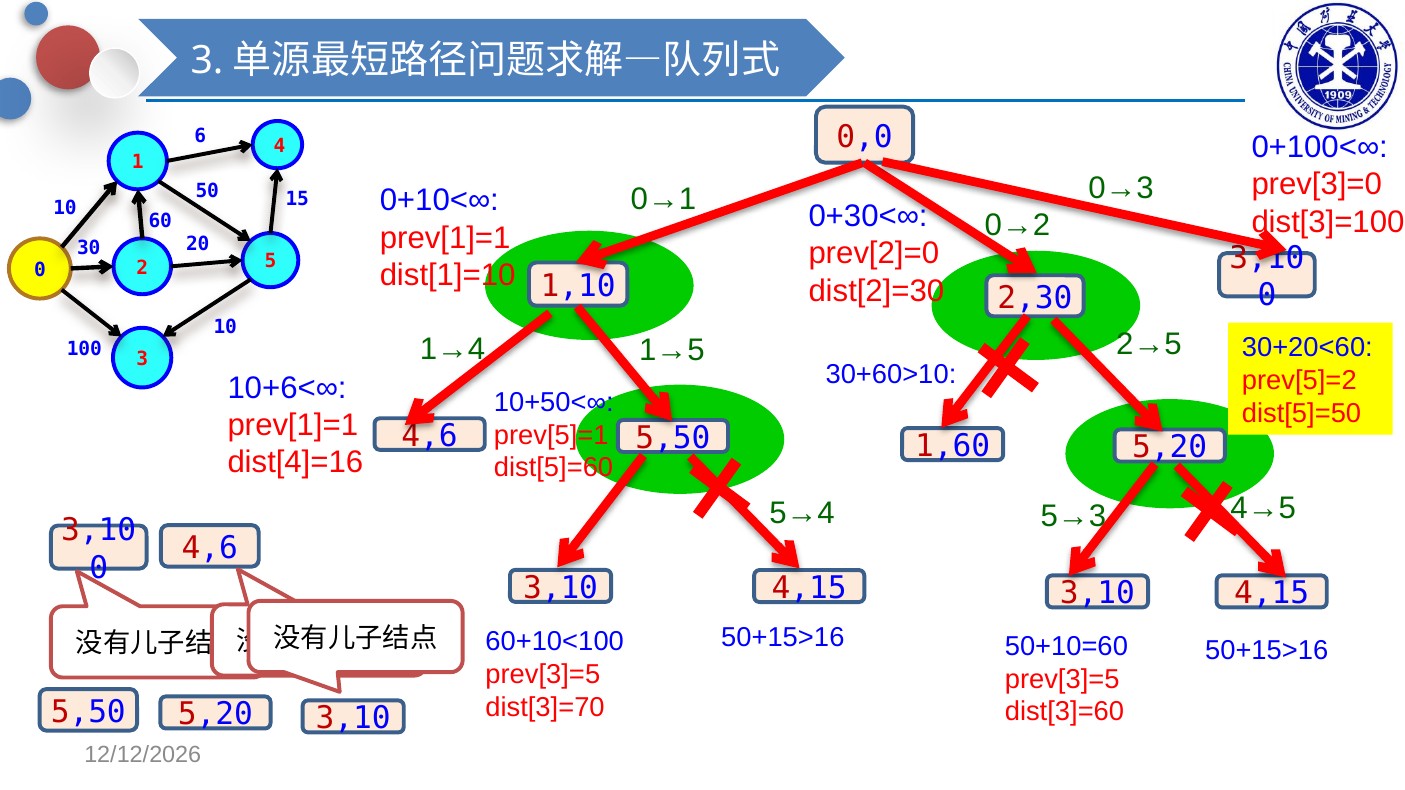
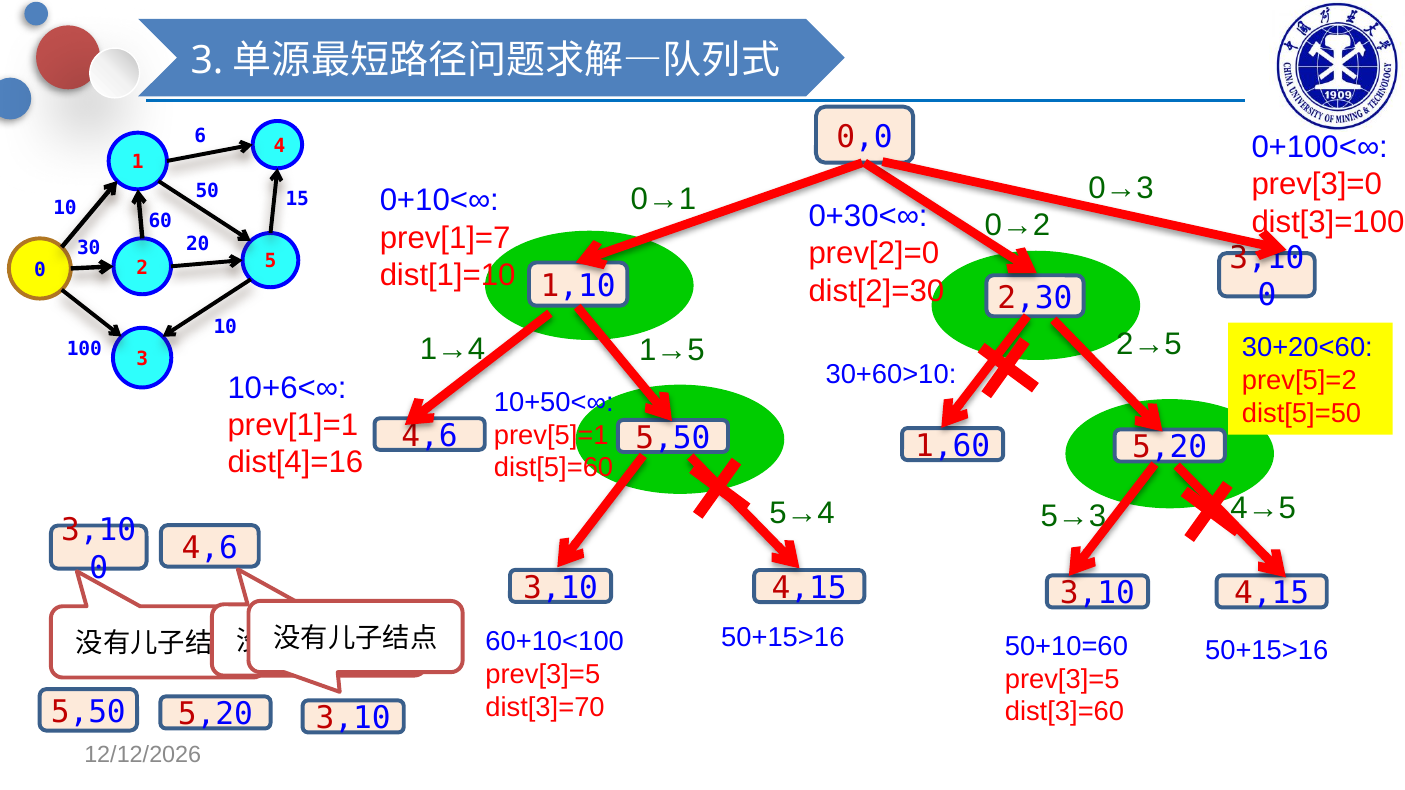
prev[1]=1: prev[1]=1 -> prev[1]=7 (445, 238)
